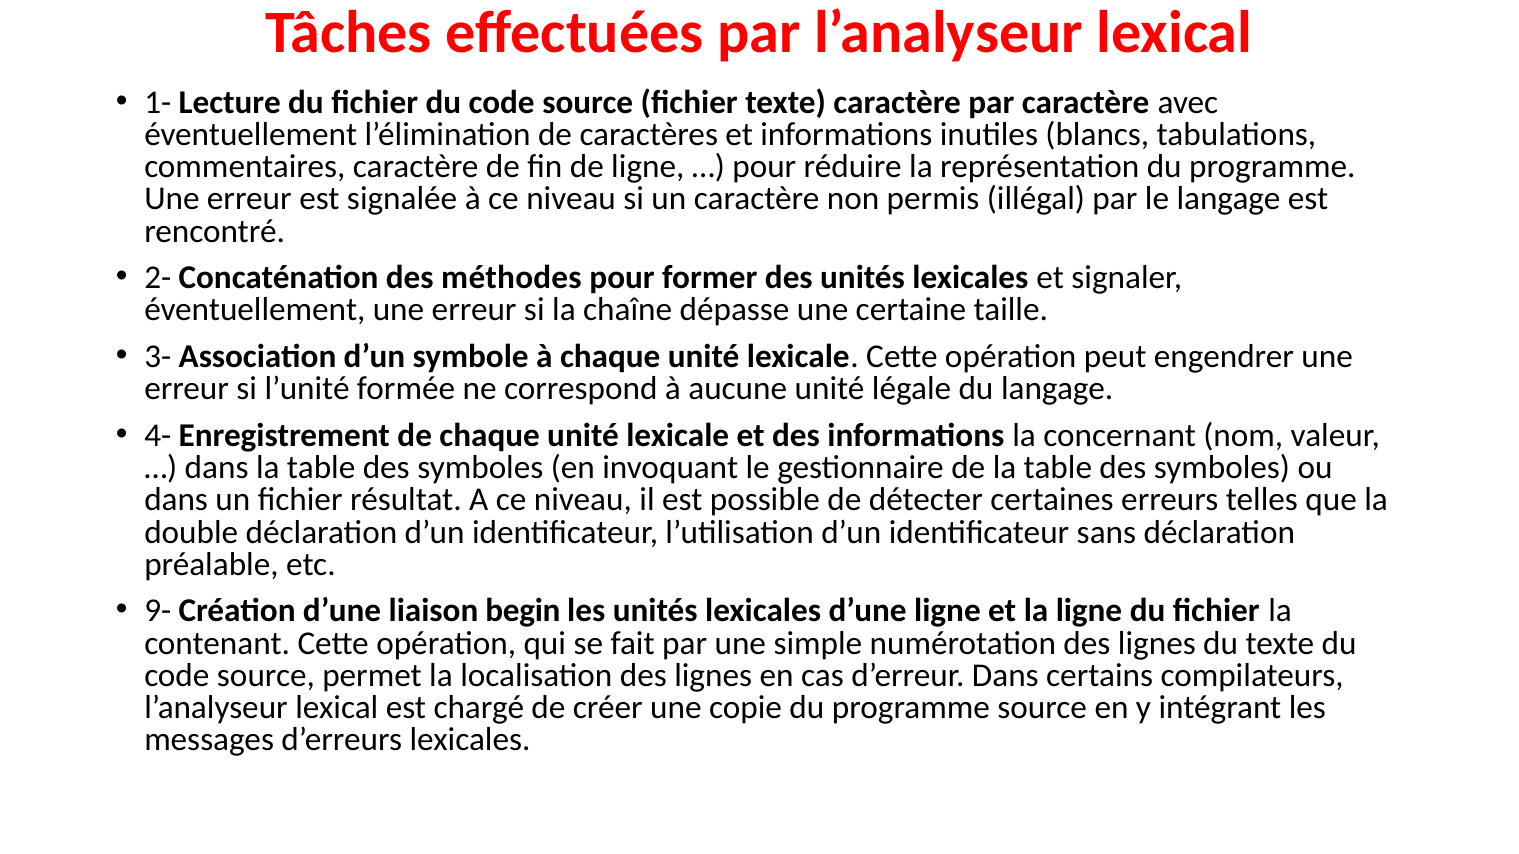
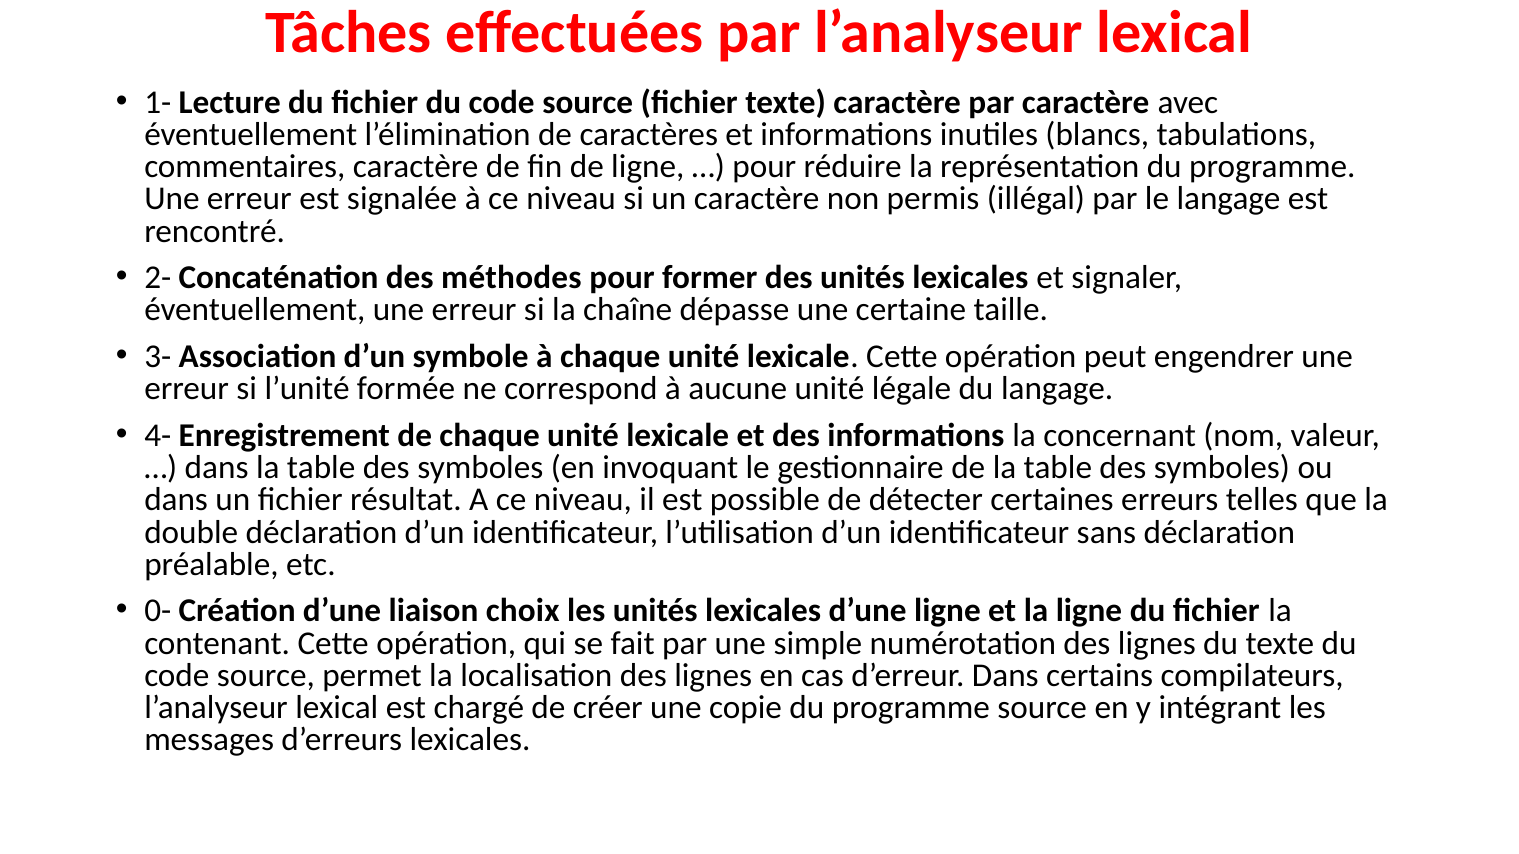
9-: 9- -> 0- (158, 611)
begin: begin -> choix (523, 611)
